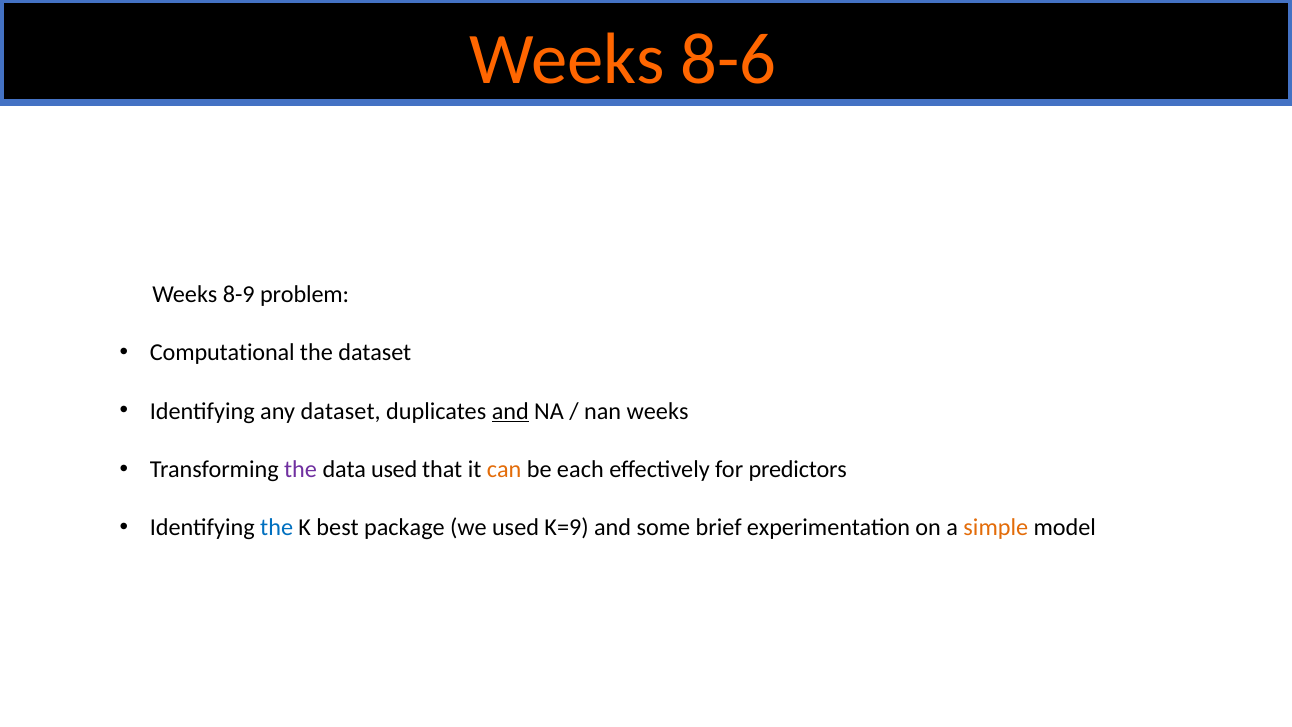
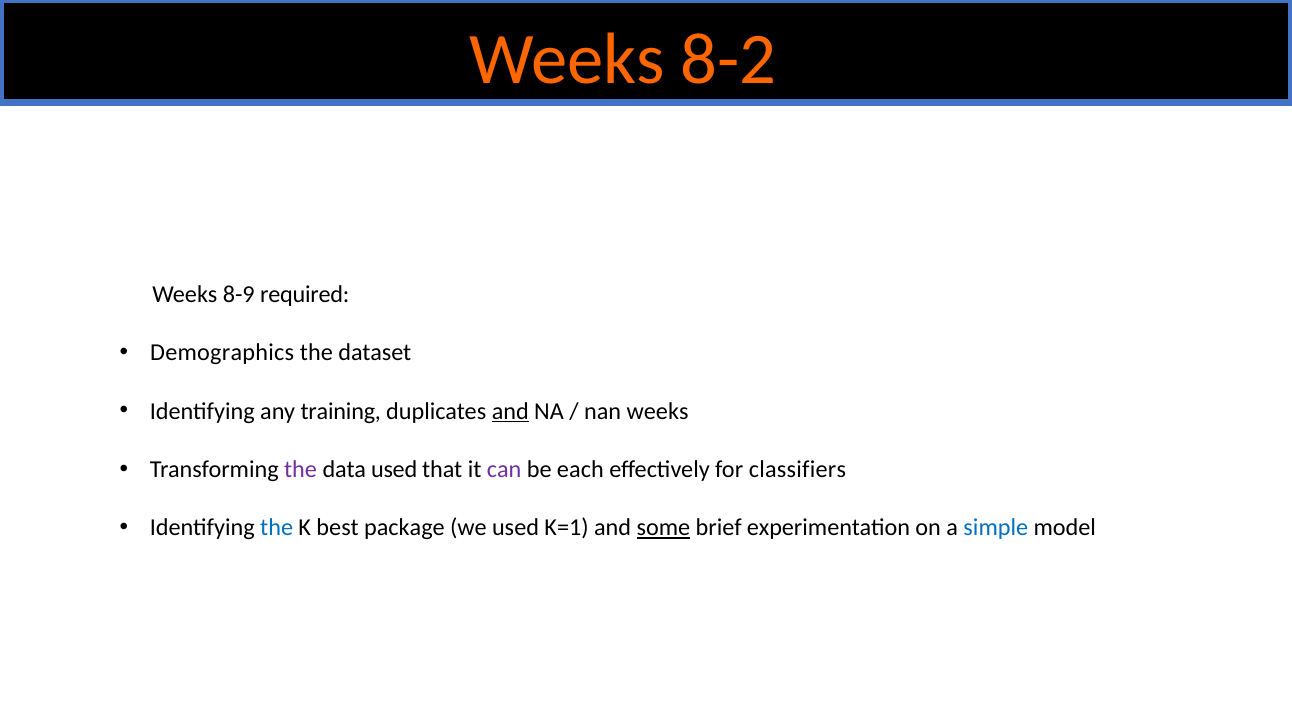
8-6: 8-6 -> 8-2 (729, 60)
problem: problem -> required (305, 295)
Computational: Computational -> Demographics (222, 353)
any dataset: dataset -> training (341, 411)
can colour: orange -> purple (504, 469)
predictors: predictors -> classifiers (797, 469)
K=9: K=9 -> K=1 (567, 527)
some underline: none -> present (663, 527)
simple colour: orange -> blue (996, 527)
